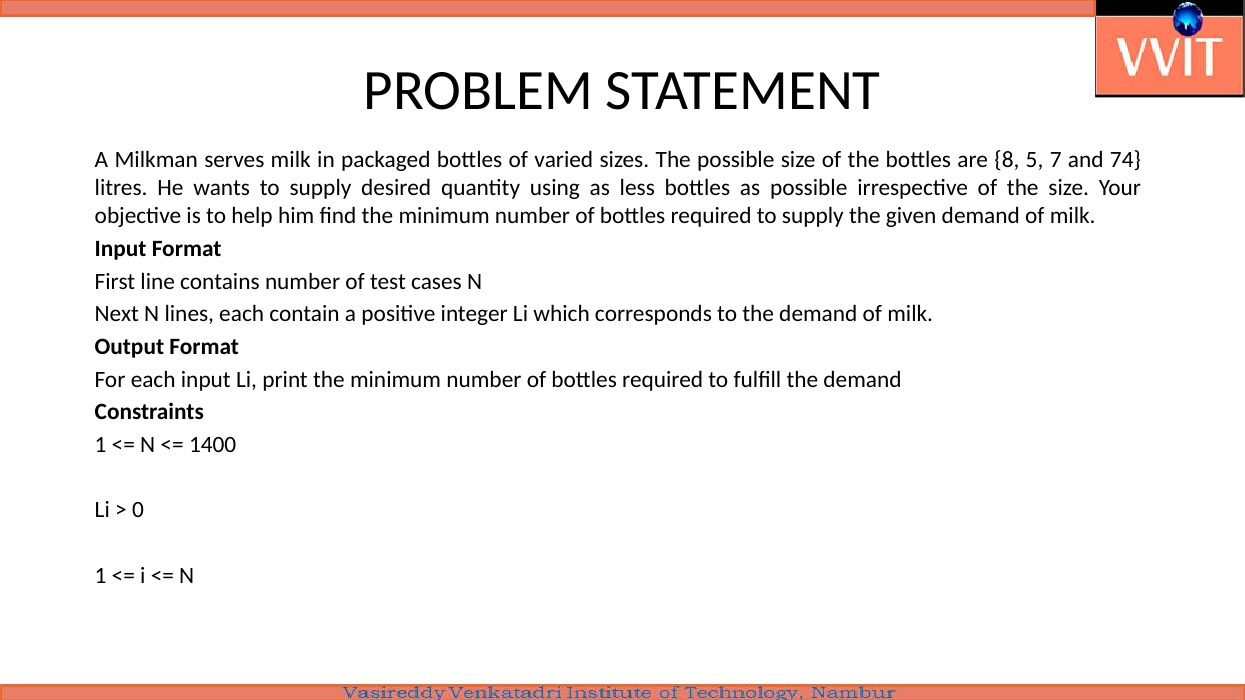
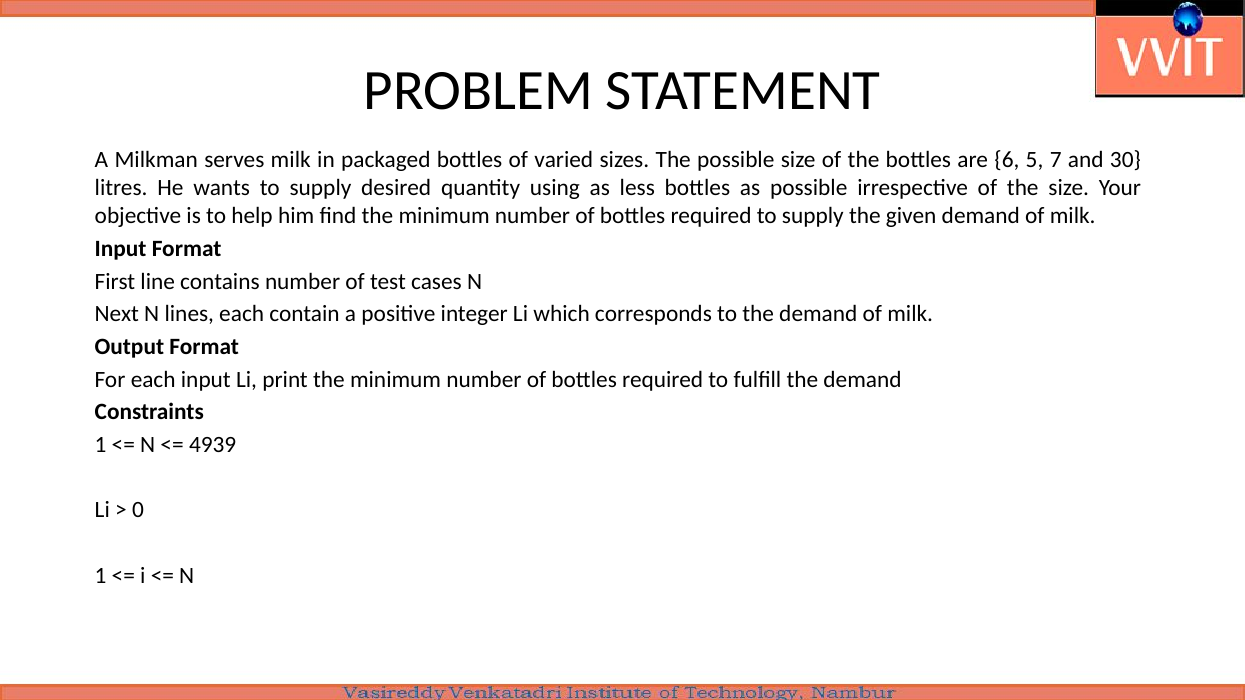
8: 8 -> 6 (1007, 160)
74: 74 -> 30 (1125, 160)
1400: 1400 -> 4939 (213, 445)
